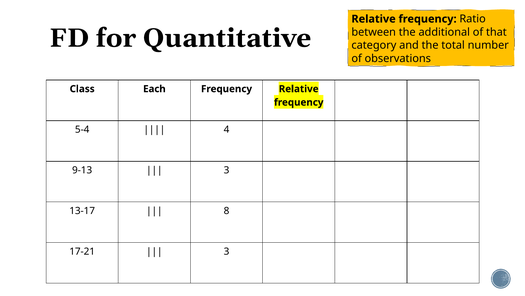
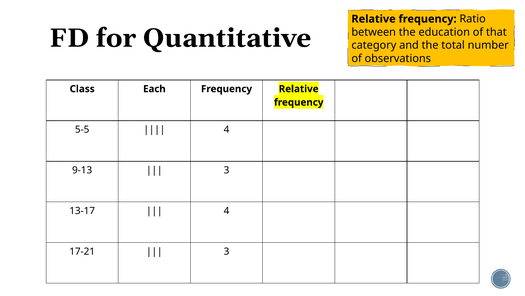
additional: additional -> education (444, 32)
5-4: 5-4 -> 5-5 (82, 129)
8: 8 -> 4 (227, 210)
